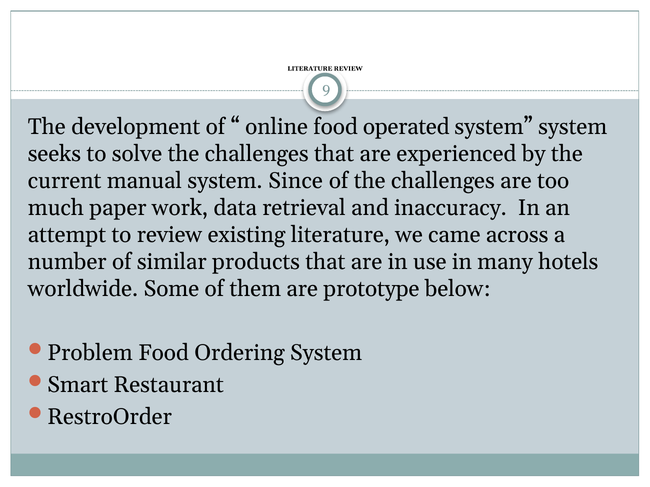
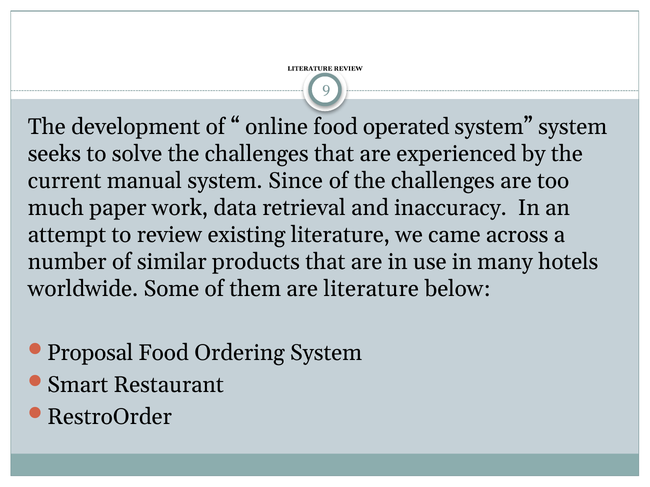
are prototype: prototype -> literature (371, 289)
Problem: Problem -> Proposal (90, 353)
